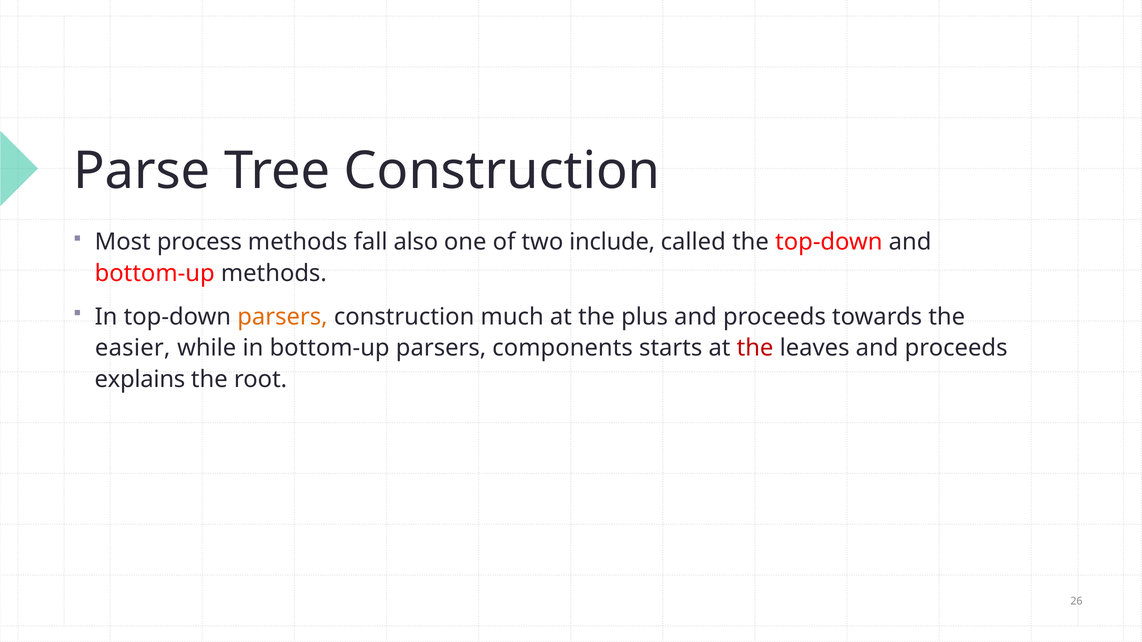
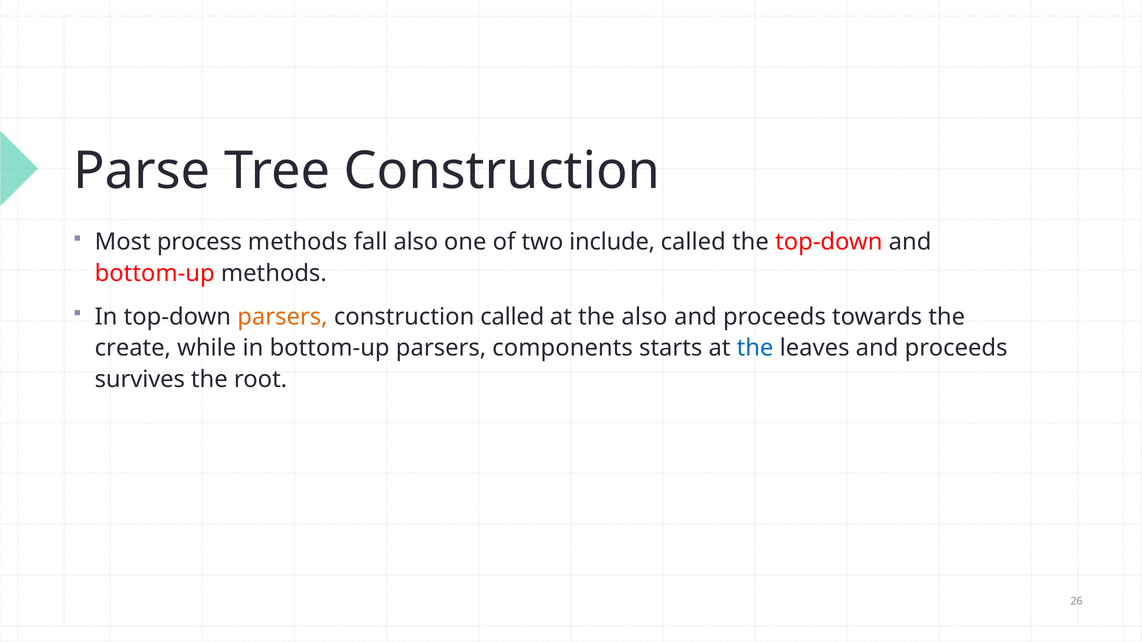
construction much: much -> called (512, 317)
the plus: plus -> also (644, 317)
easier: easier -> create (133, 348)
the colour: red -> blue (755, 348)
explains: explains -> survives (140, 380)
